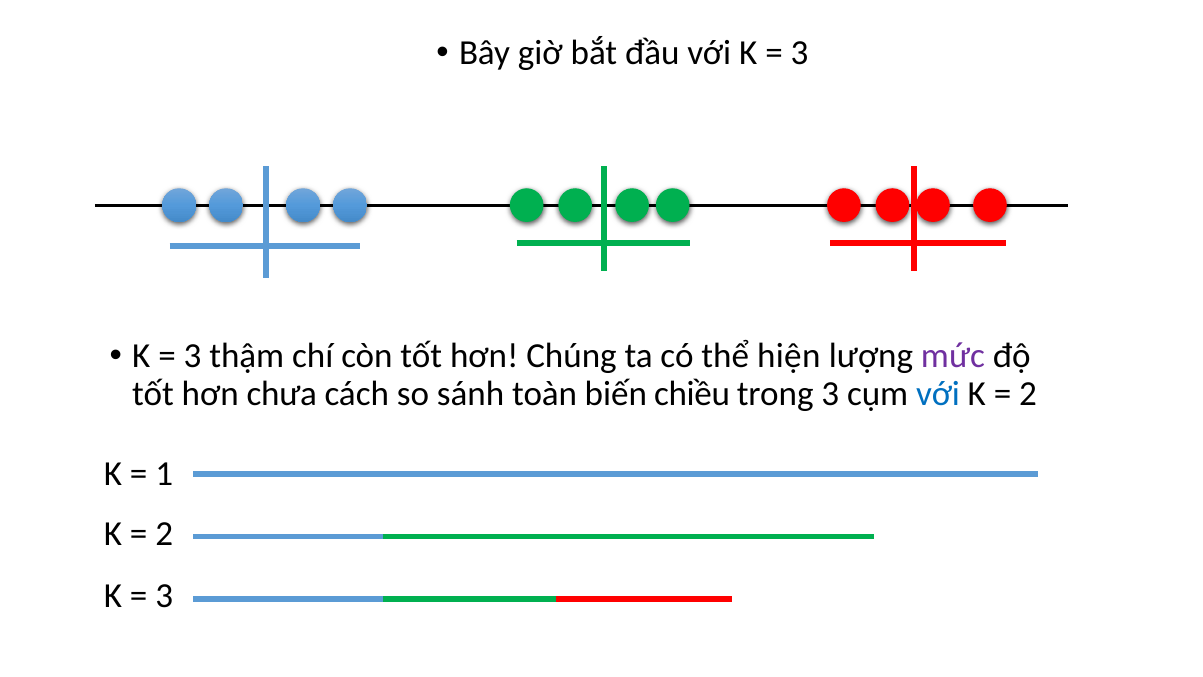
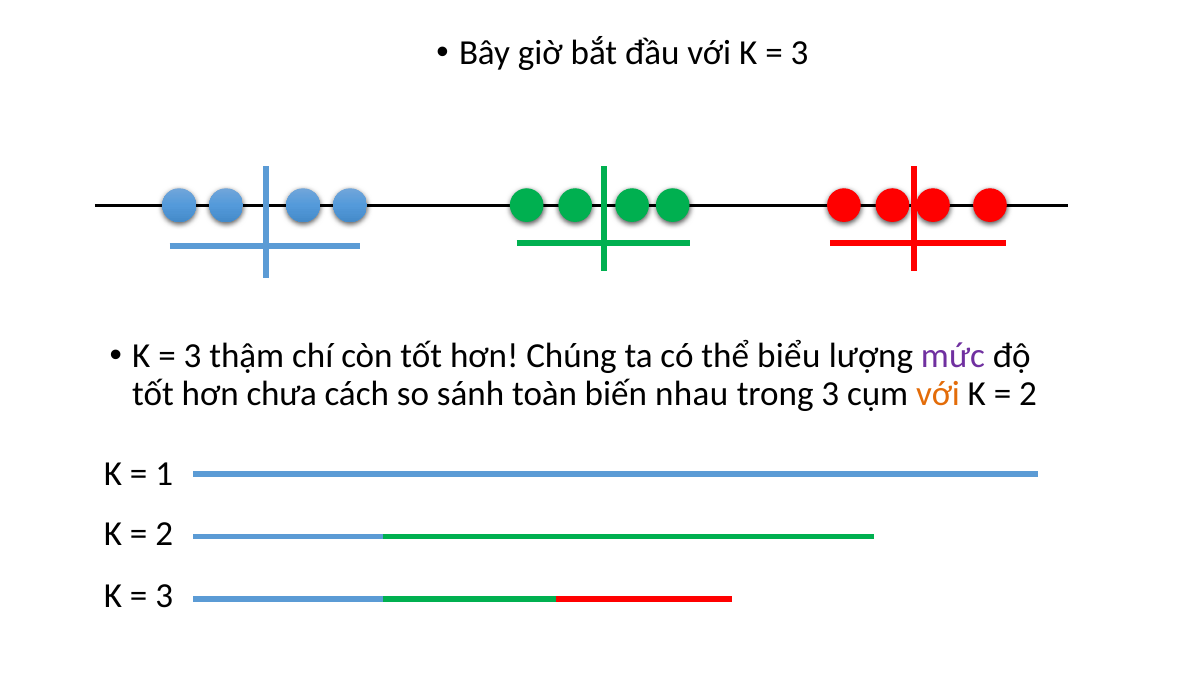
hiện: hiện -> biểu (789, 356)
chiều: chiều -> nhau (692, 394)
với colour: blue -> orange (938, 394)
